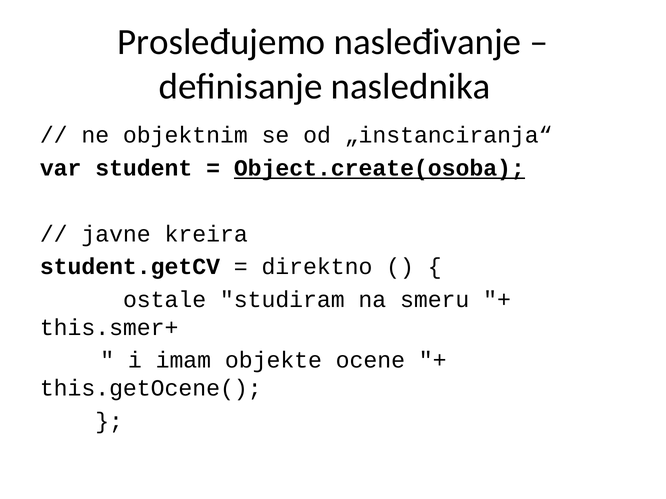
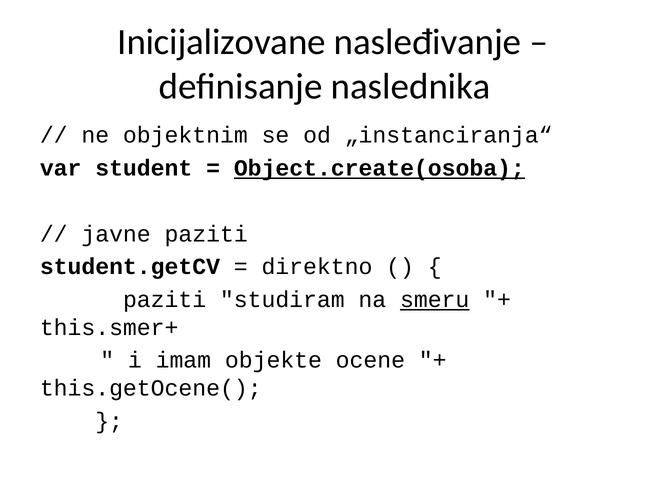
Prosleđujemo: Prosleđujemo -> Inicijalizovane (222, 42)
javne kreira: kreira -> paziti (206, 234)
ostale: ostale -> paziti (165, 300)
smeru underline: none -> present (435, 300)
